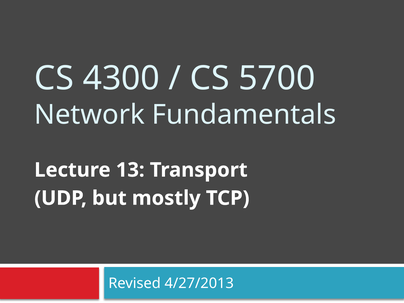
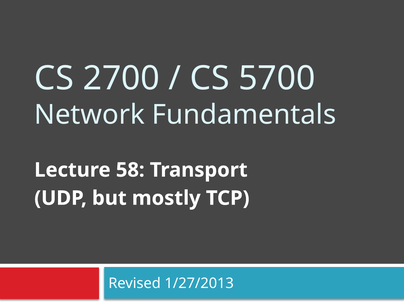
4300: 4300 -> 2700 (121, 79)
13: 13 -> 58 (130, 170)
4/27/2013: 4/27/2013 -> 1/27/2013 (199, 283)
